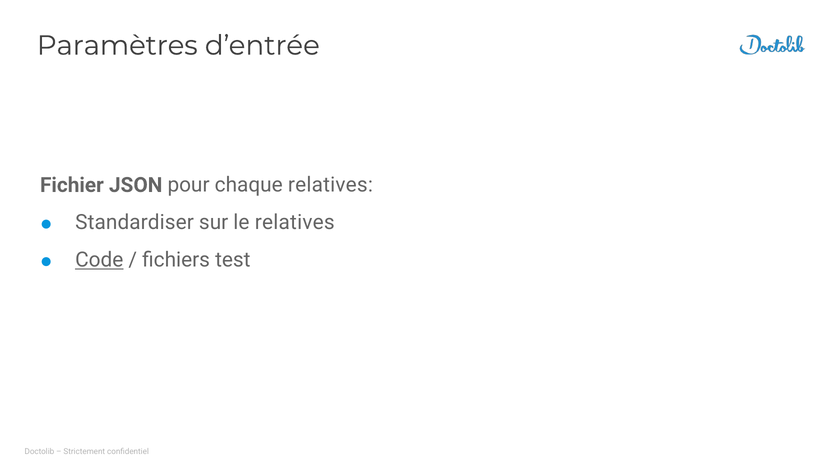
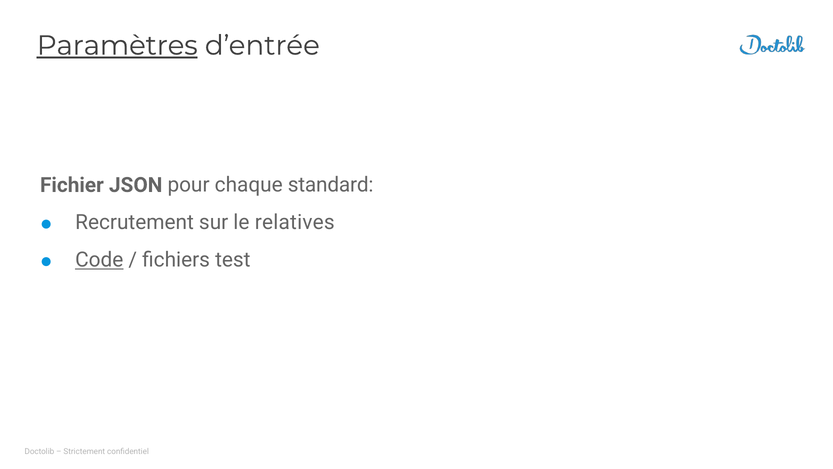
Paramètres underline: none -> present (117, 46)
chaque relatives: relatives -> standard (331, 185)
Standardiser: Standardiser -> Recrutement (135, 222)
